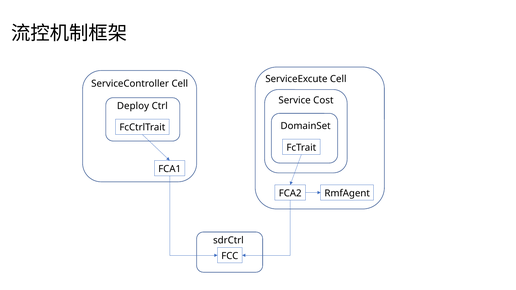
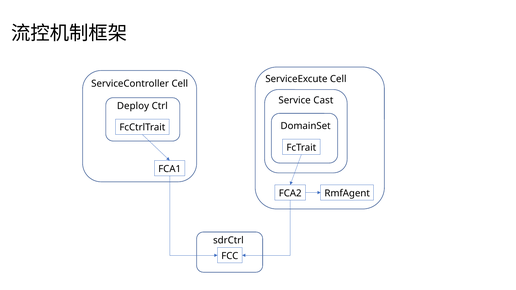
Cost: Cost -> Cast (323, 100)
